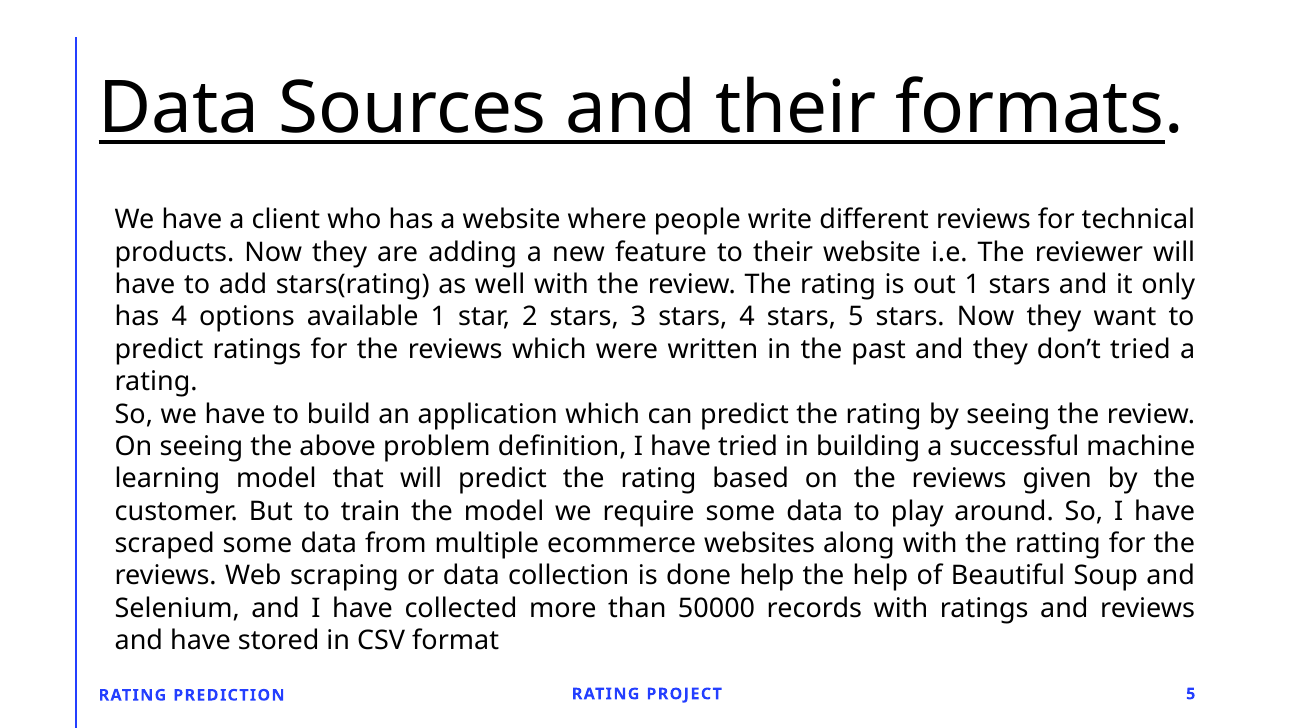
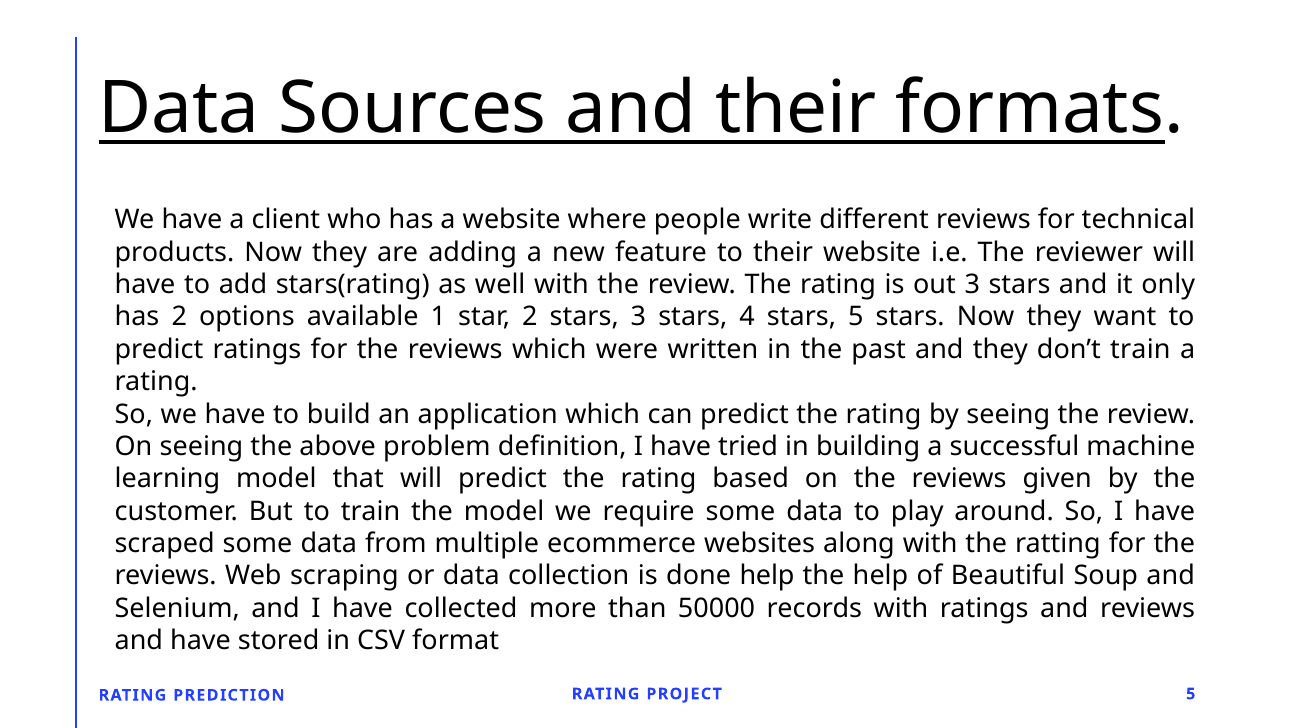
out 1: 1 -> 3 (972, 285)
has 4: 4 -> 2 (179, 317)
don’t tried: tried -> train (1140, 349)
